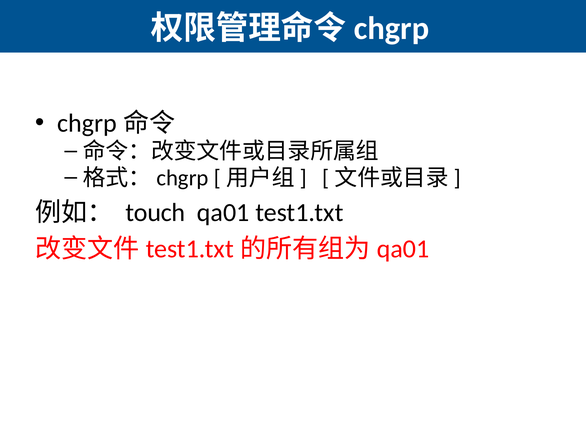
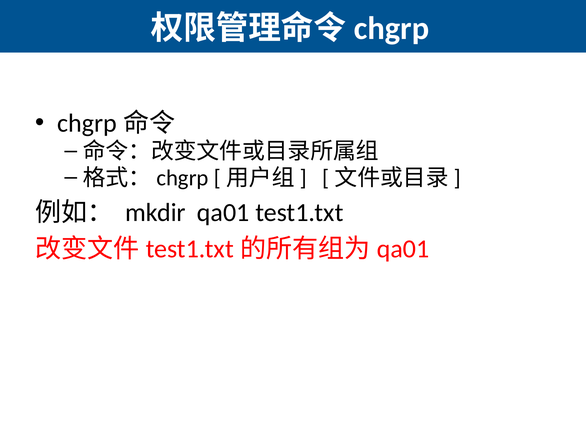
touch: touch -> mkdir (155, 212)
